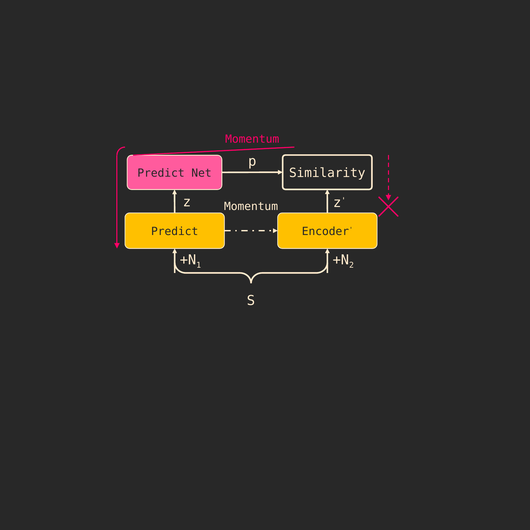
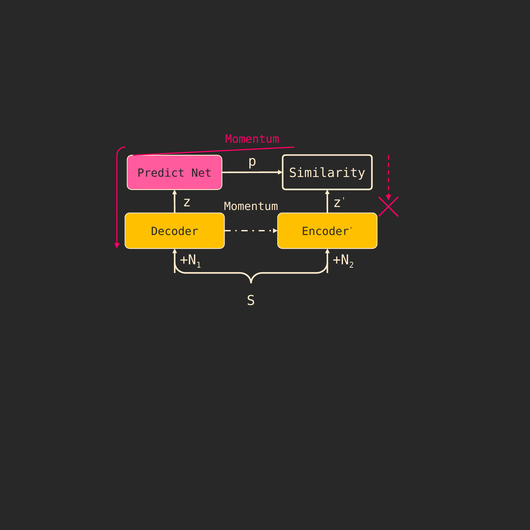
Predict: Predict -> Decoder (175, 231)
